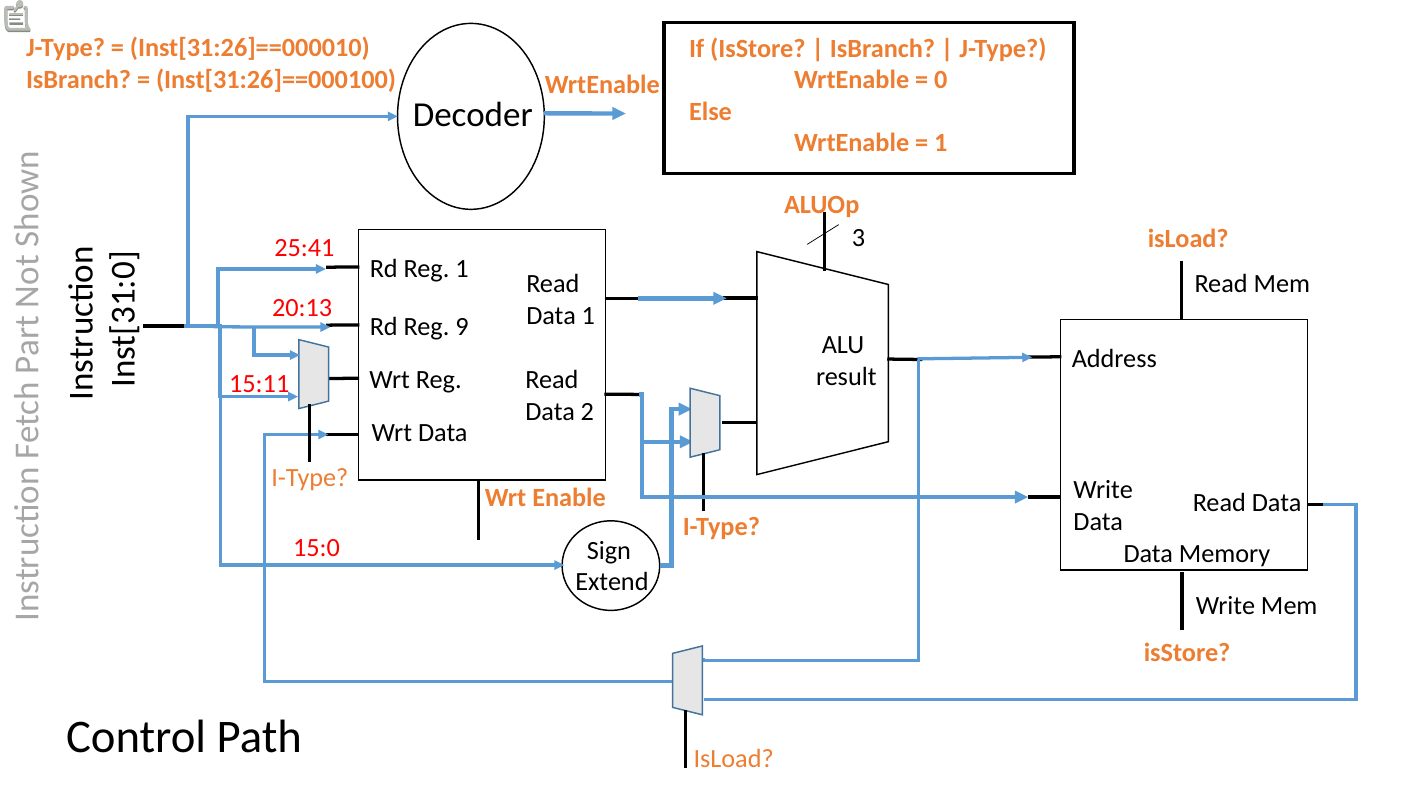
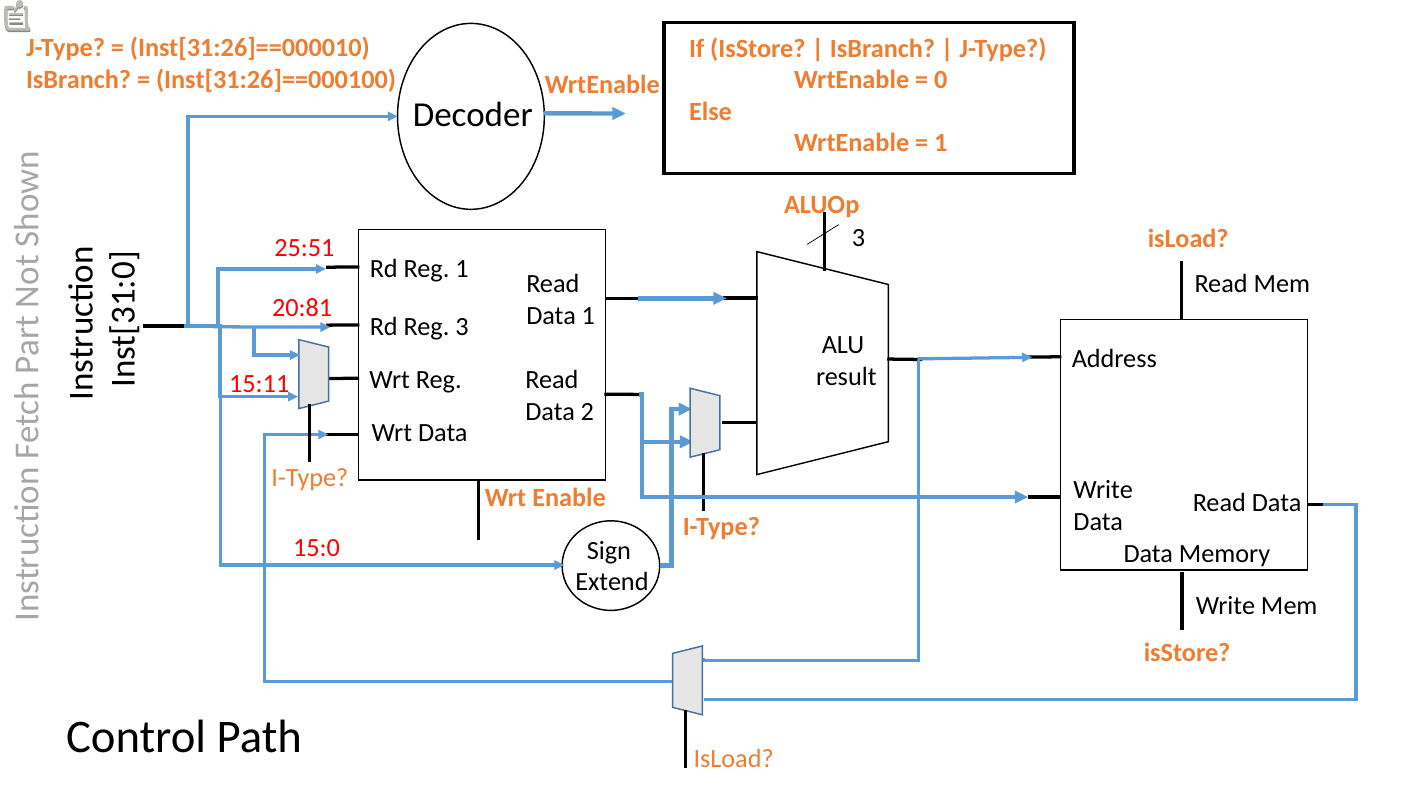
25:41: 25:41 -> 25:51 (304, 248)
20:13: 20:13 -> 20:81 (302, 308)
Reg 9: 9 -> 3 (462, 327)
